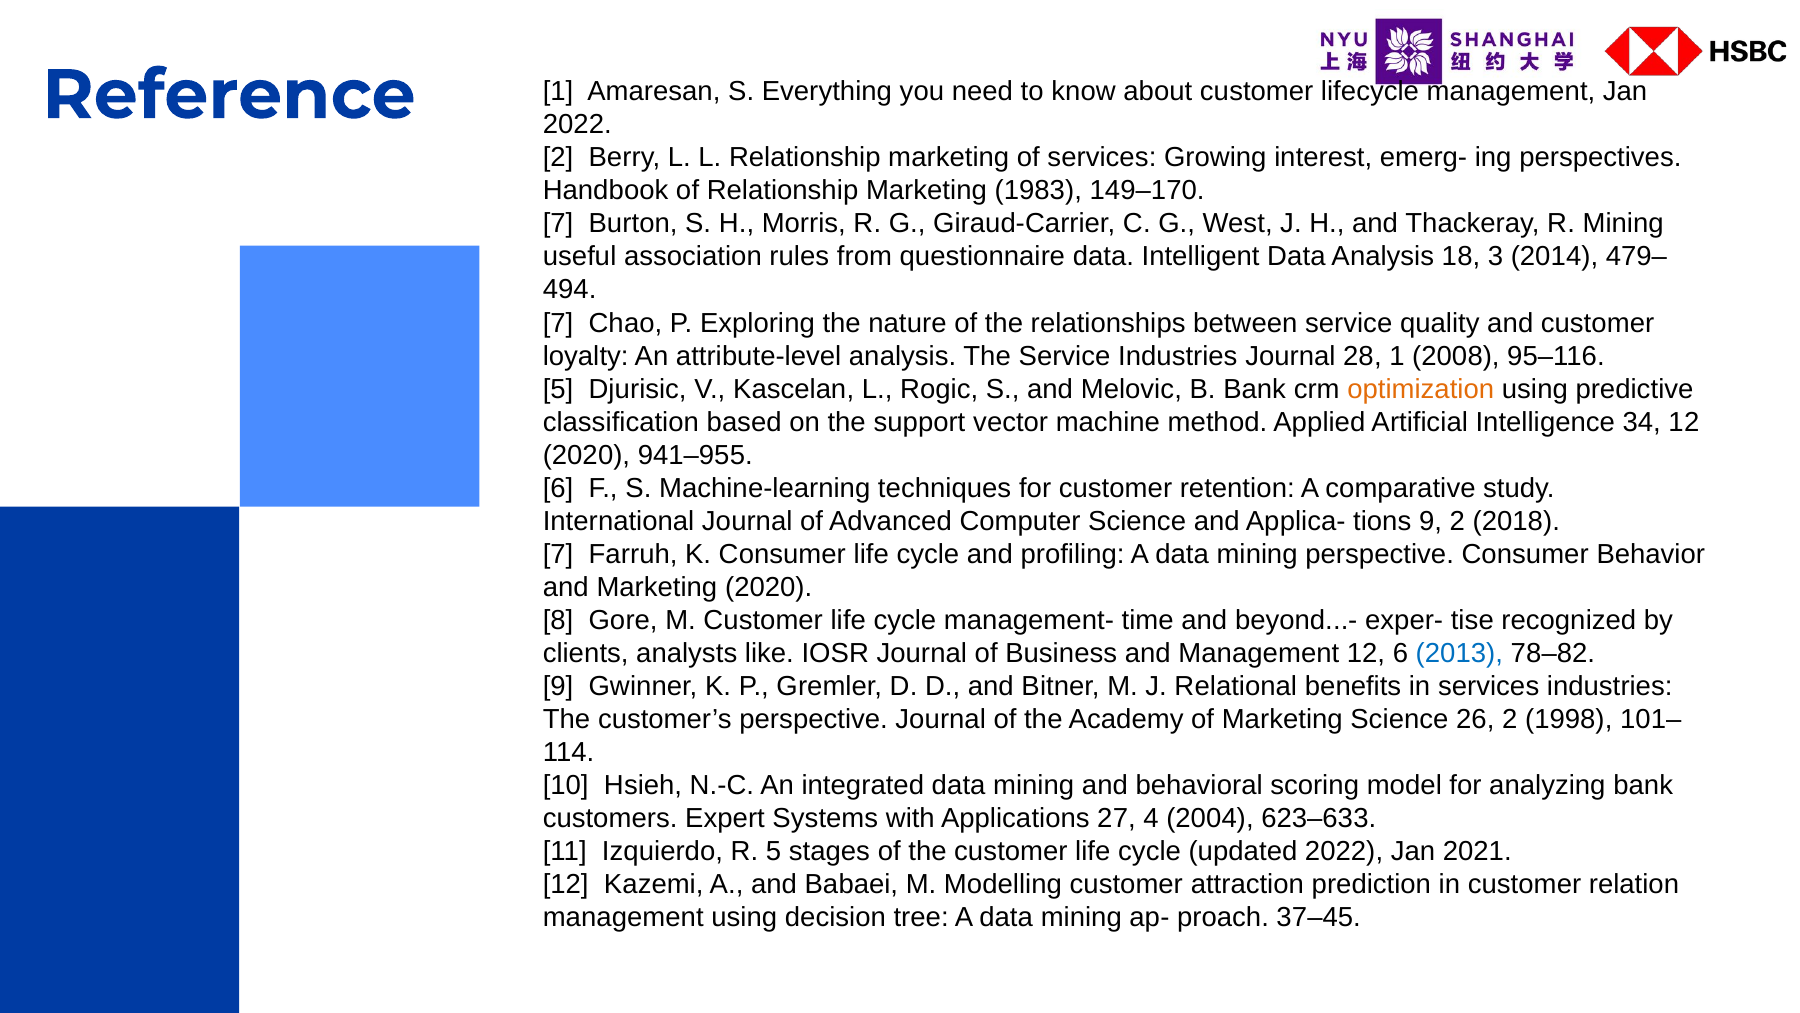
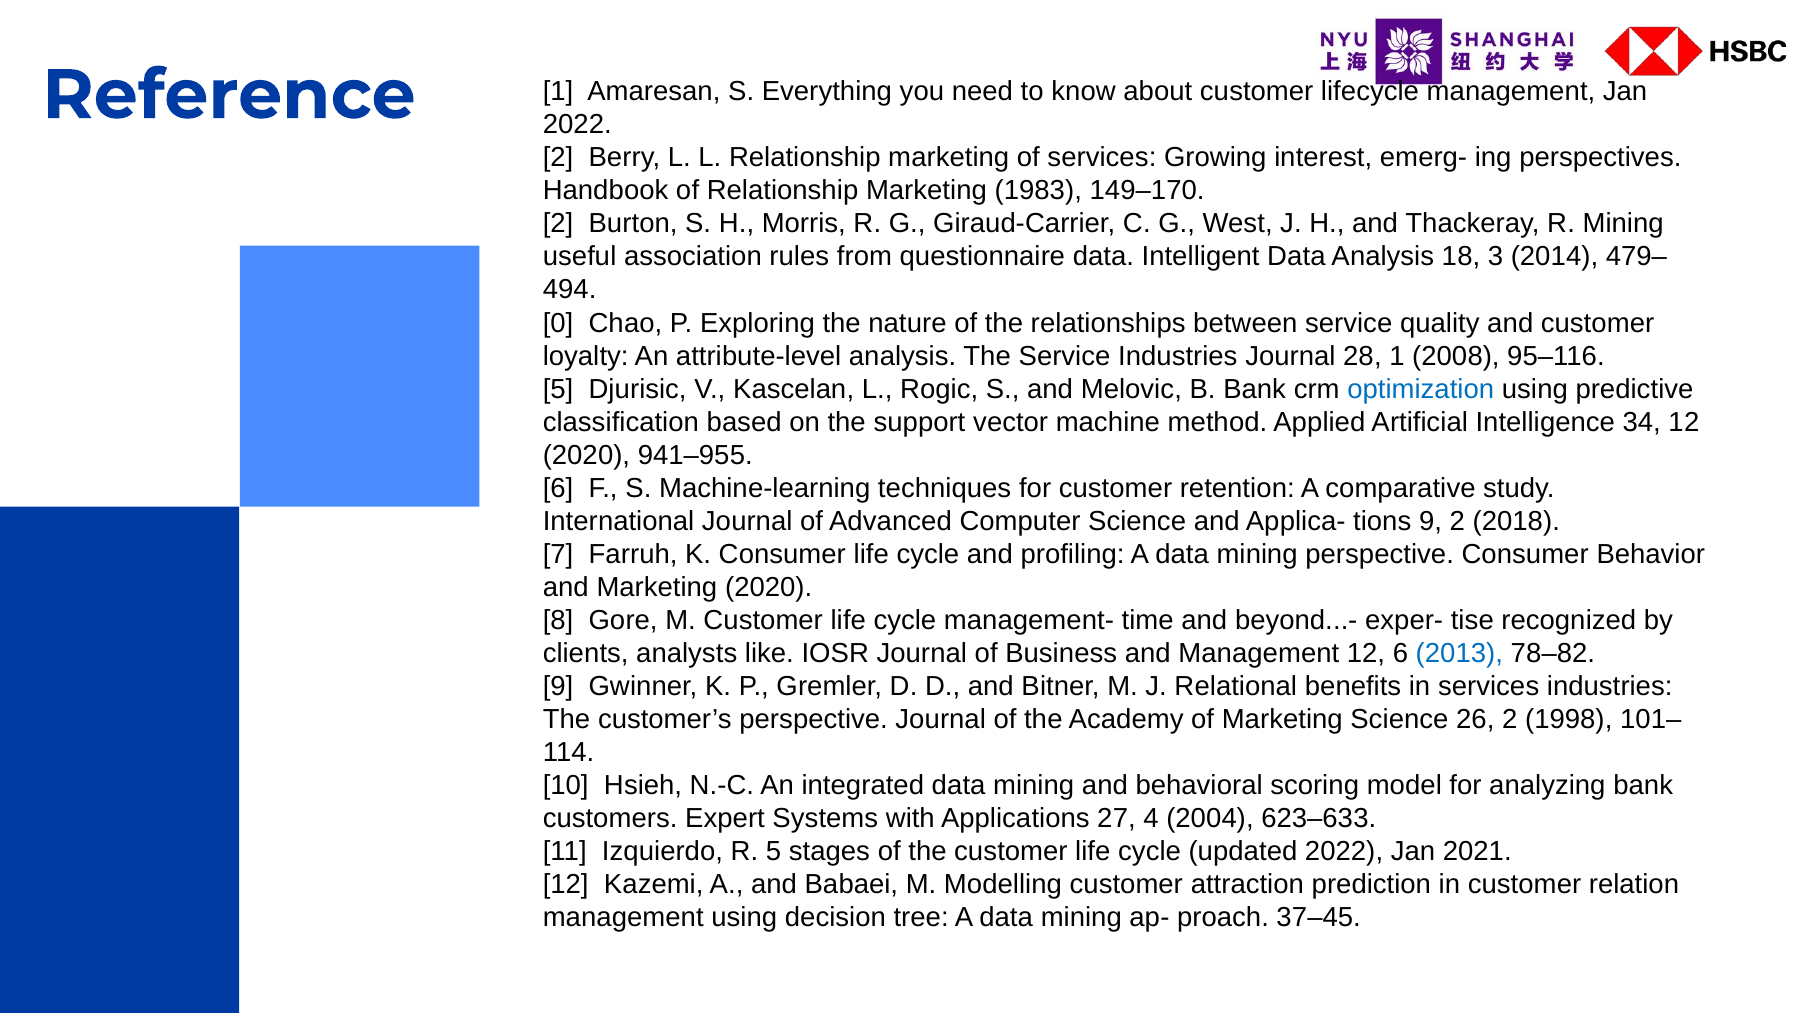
7: 7 -> 2 (558, 224)
7: 7 -> 0 (558, 323)
optimization colour: orange -> blue (1421, 389)
